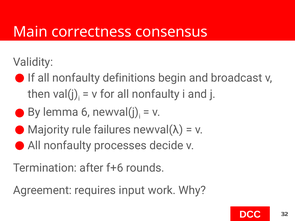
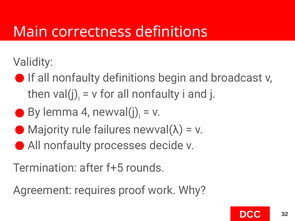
correctness consensus: consensus -> definitions (172, 32)
6: 6 -> 4 (85, 112)
f+6: f+6 -> f+5 (115, 168)
input: input -> proof (132, 191)
